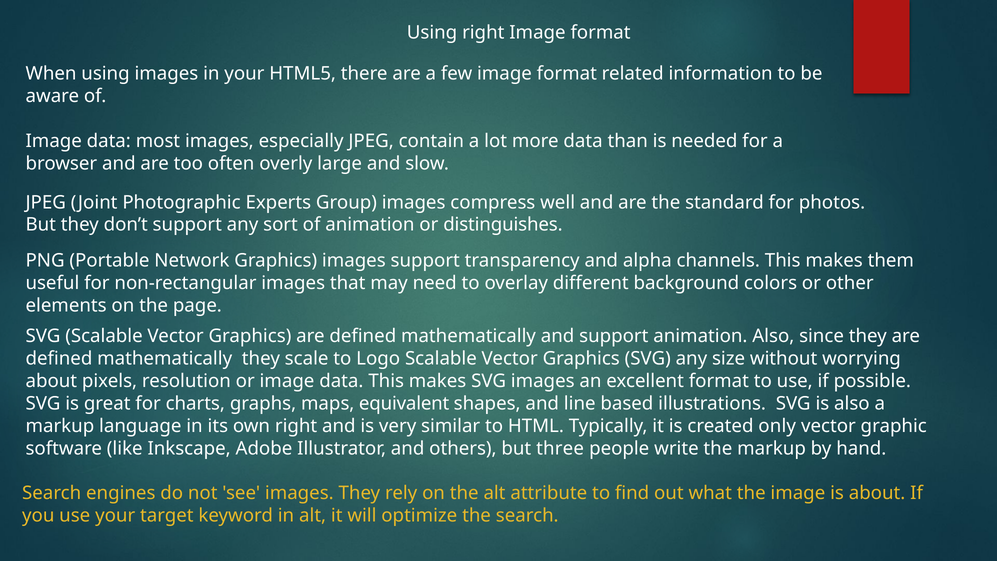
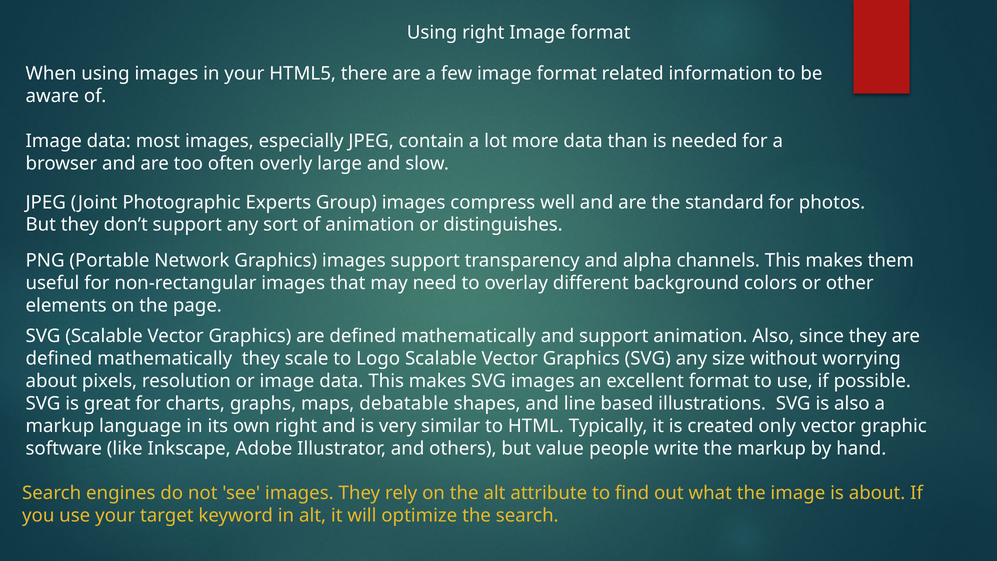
equivalent: equivalent -> debatable (404, 403)
three: three -> value (560, 448)
